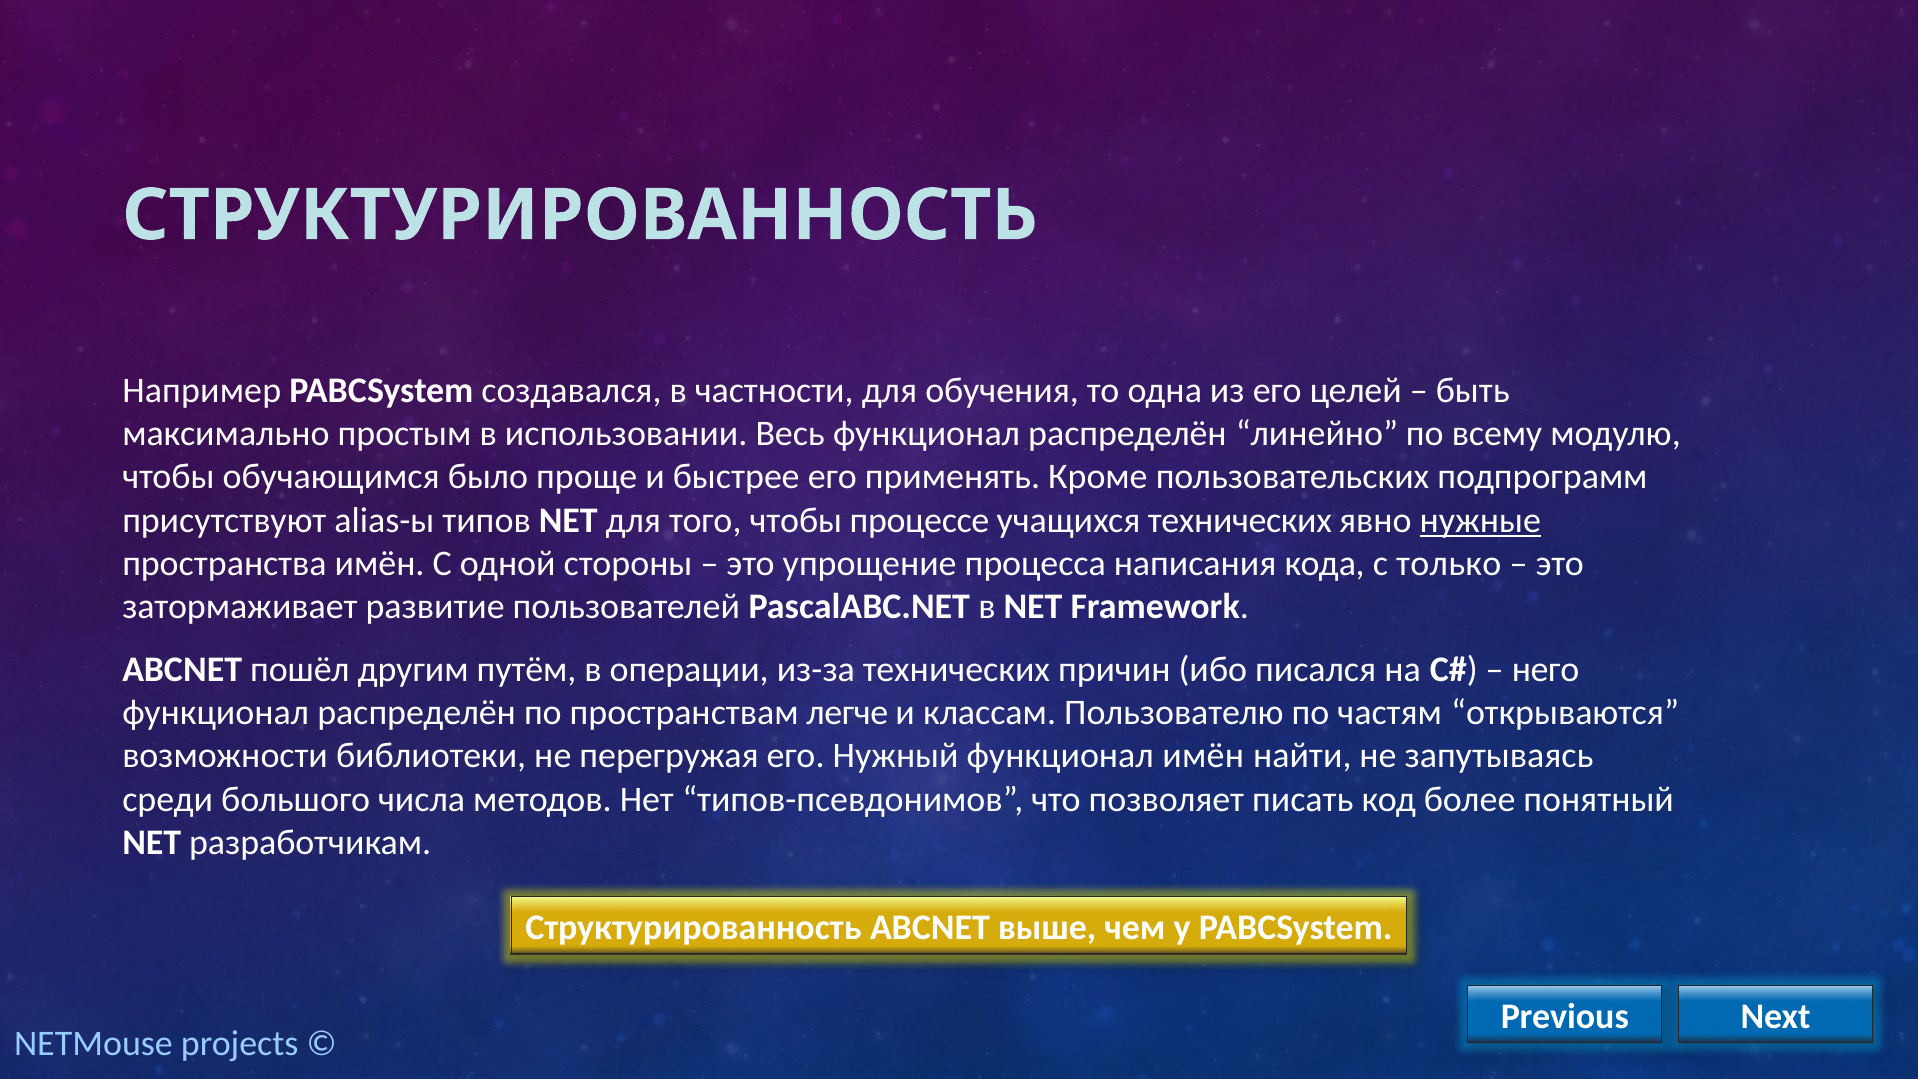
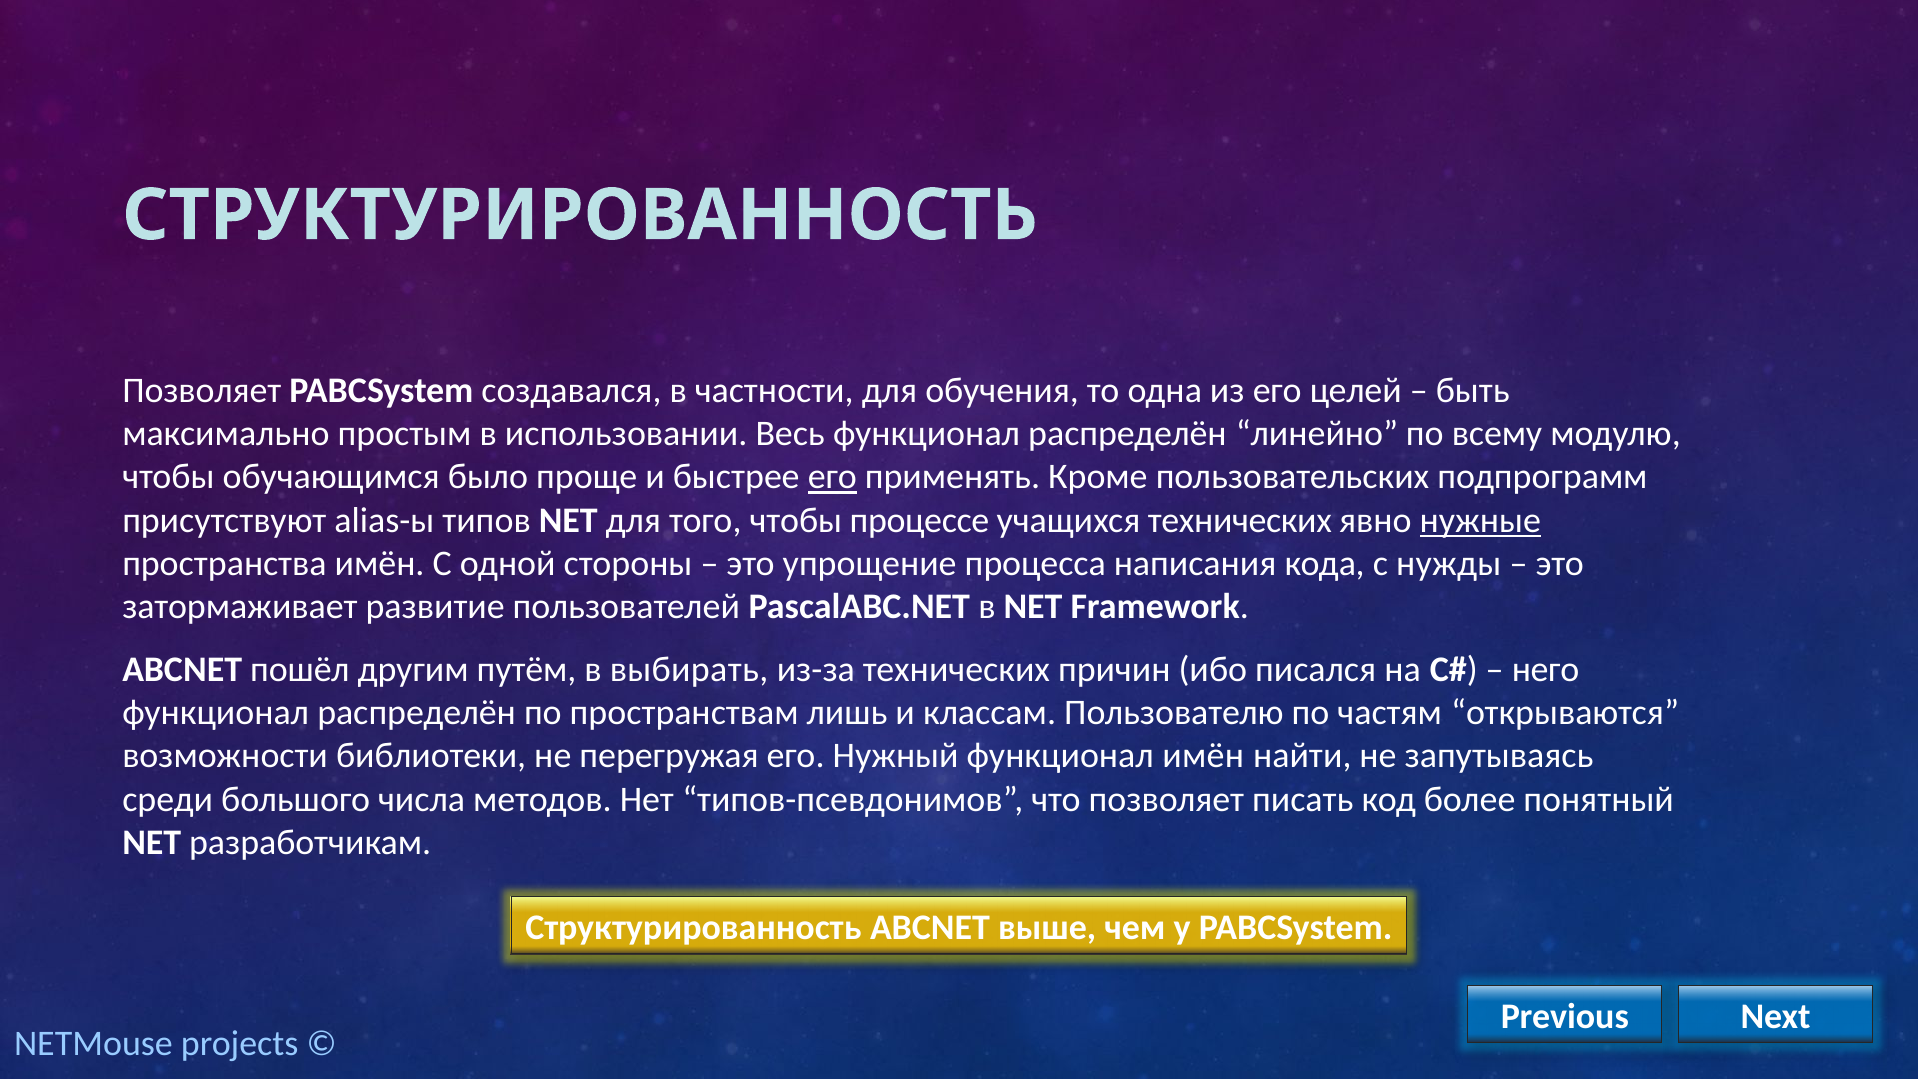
Например: Например -> Позволяет (202, 391)
его underline: none -> present (832, 477)
только: только -> нужды (1449, 563)
операции: операции -> выбирать (689, 670)
легче: легче -> лишь (847, 713)
